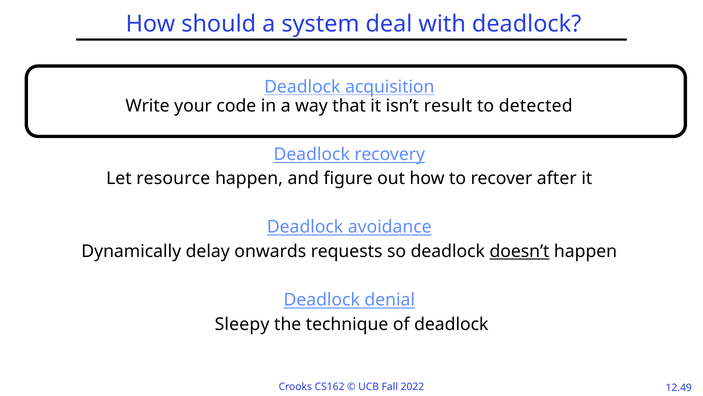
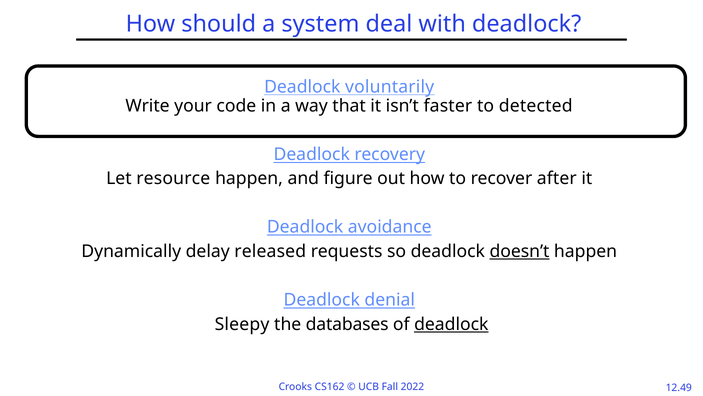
acquisition: acquisition -> voluntarily (390, 87)
result: result -> faster (448, 106)
onwards: onwards -> released (270, 251)
technique: technique -> databases (347, 324)
deadlock underline: none -> present (451, 324)
